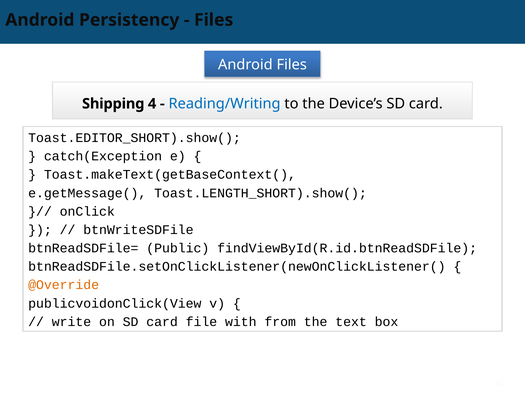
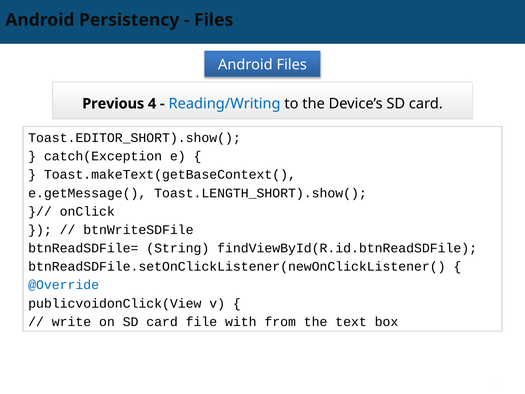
Shipping: Shipping -> Previous (113, 104)
Public: Public -> String (178, 248)
@Override colour: orange -> blue (64, 285)
